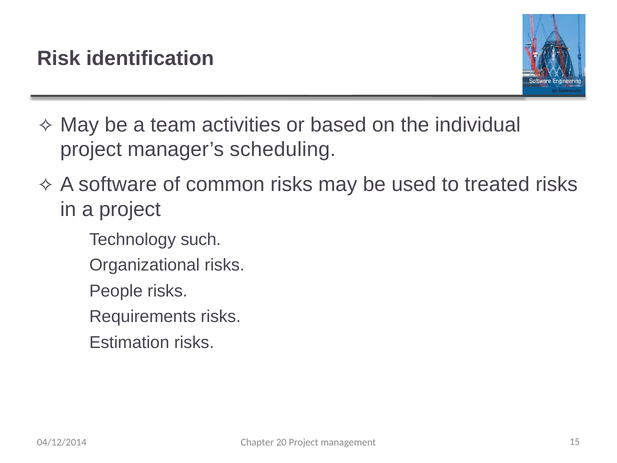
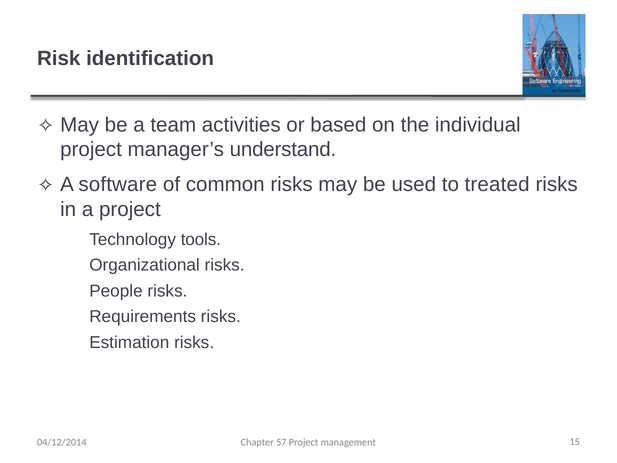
scheduling: scheduling -> understand (283, 150)
such: such -> tools (201, 239)
20: 20 -> 57 (281, 442)
